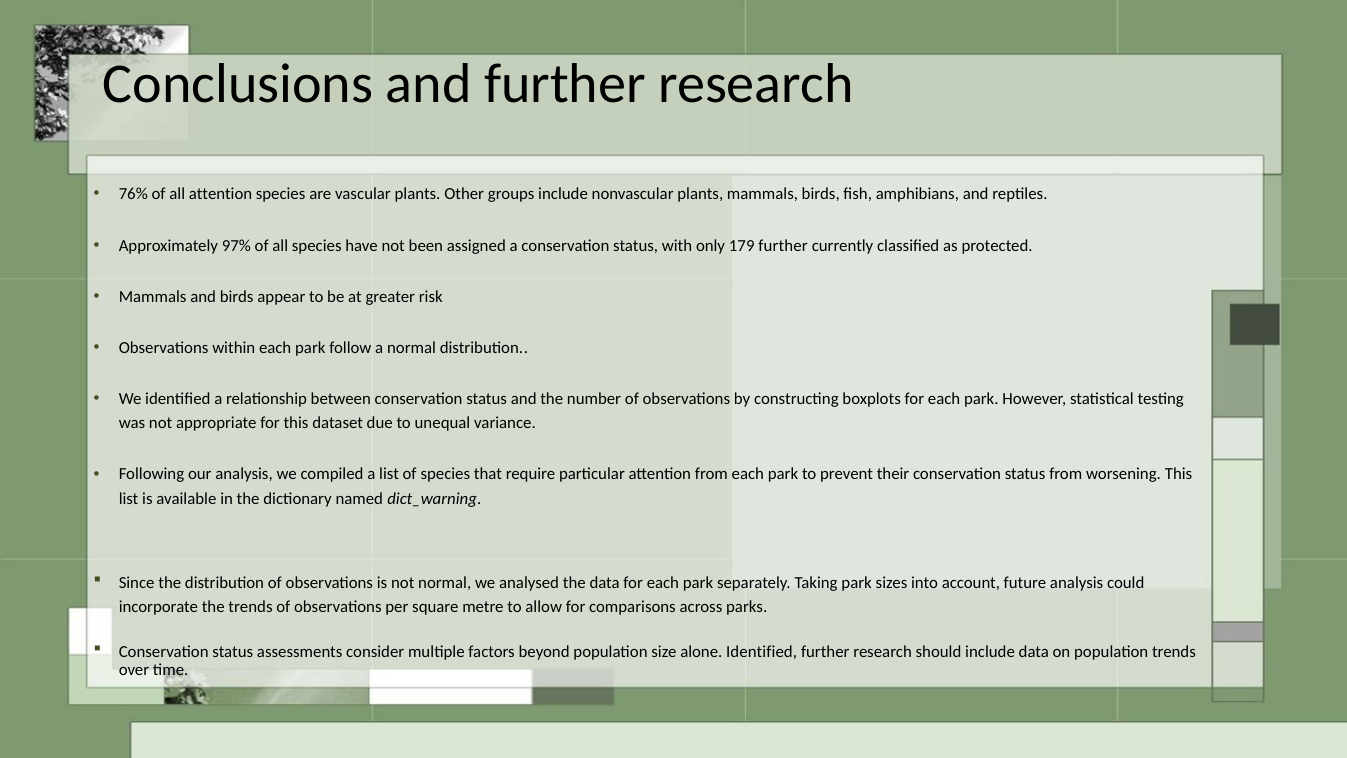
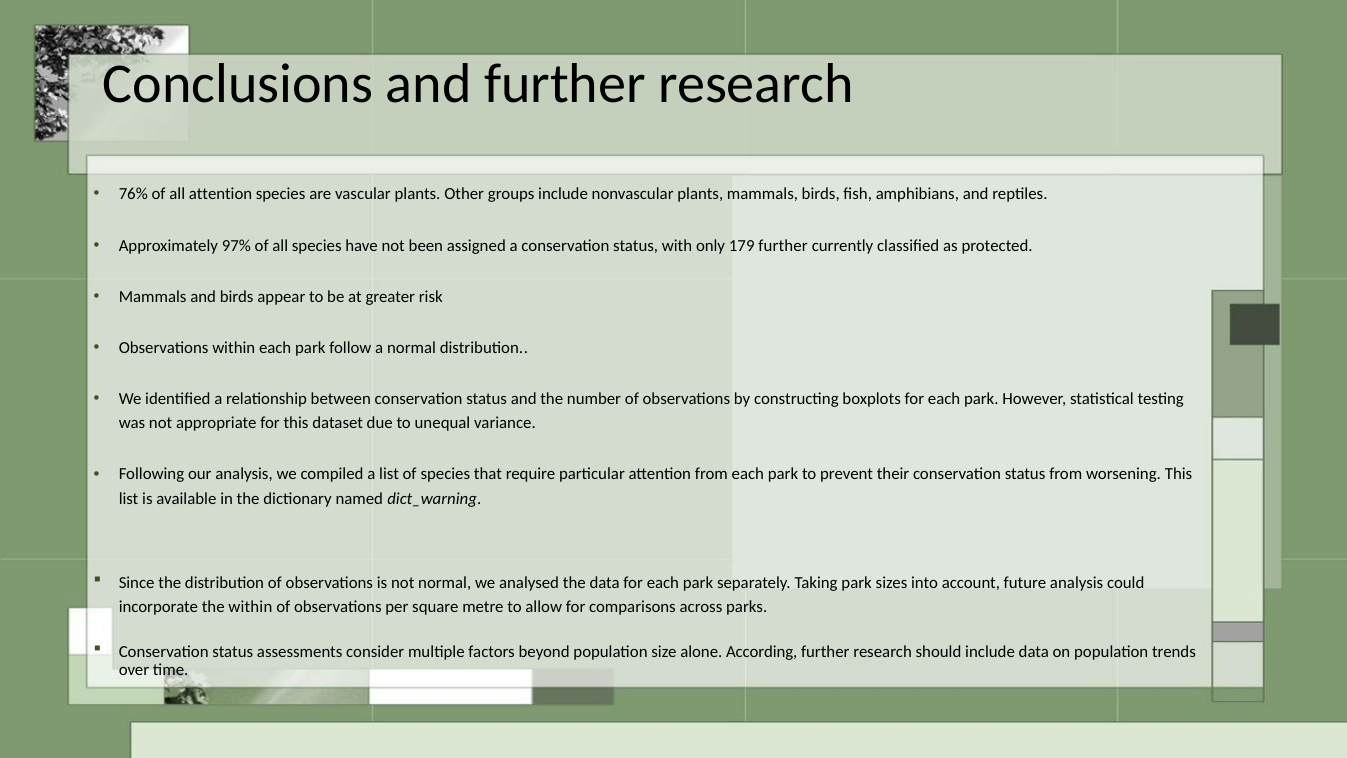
the trends: trends -> within (250, 606)
alone Identified: Identified -> According (762, 651)
